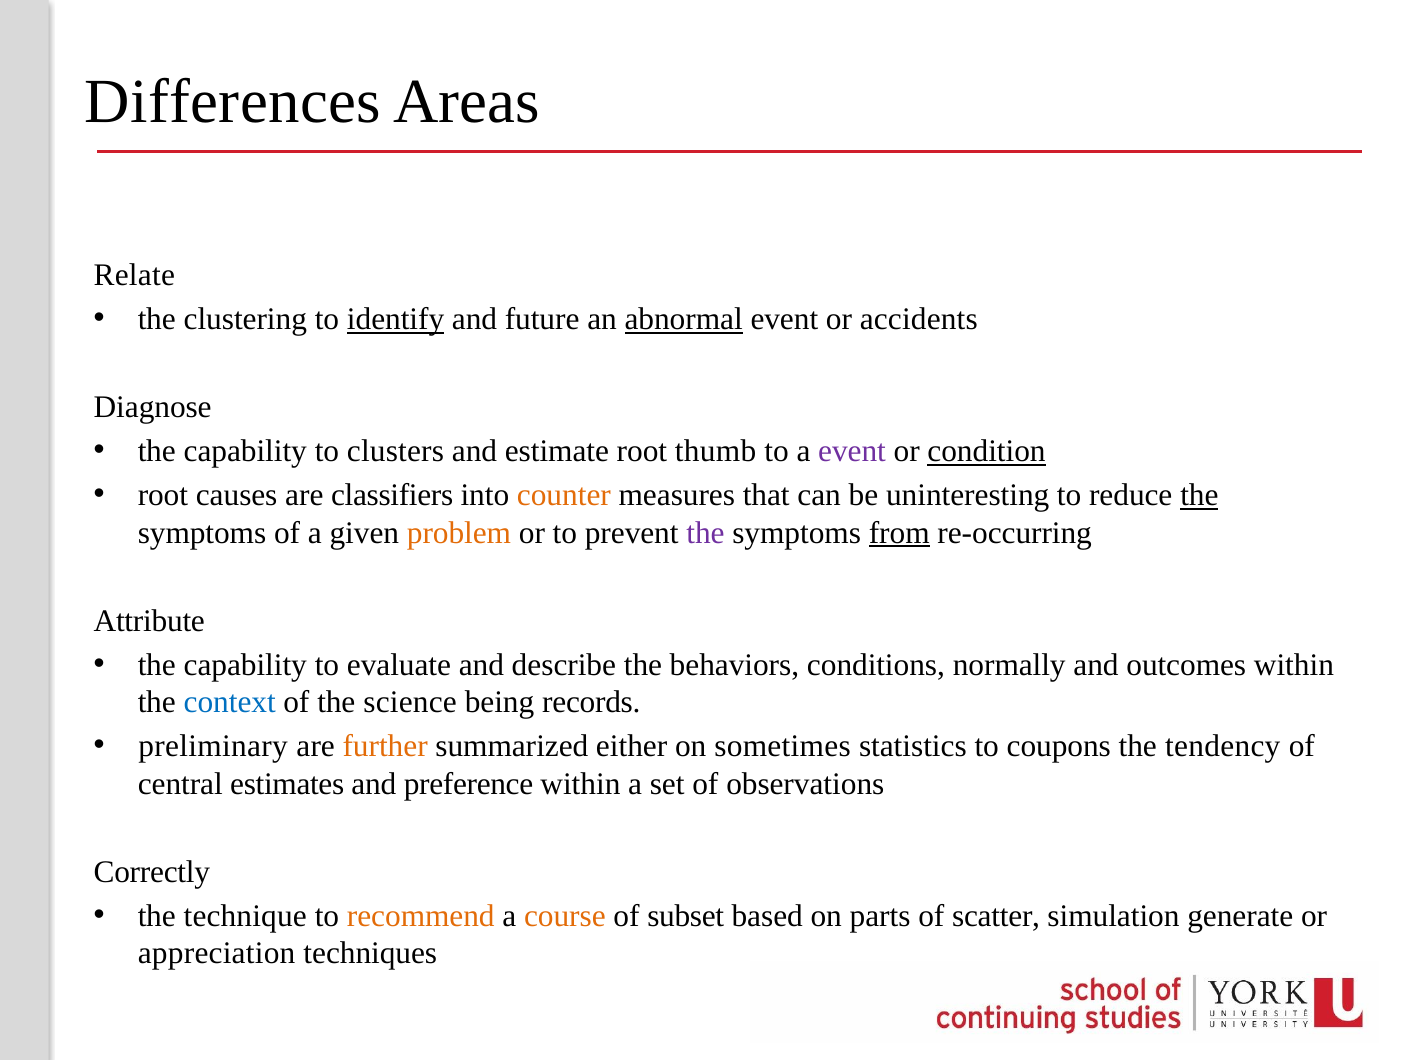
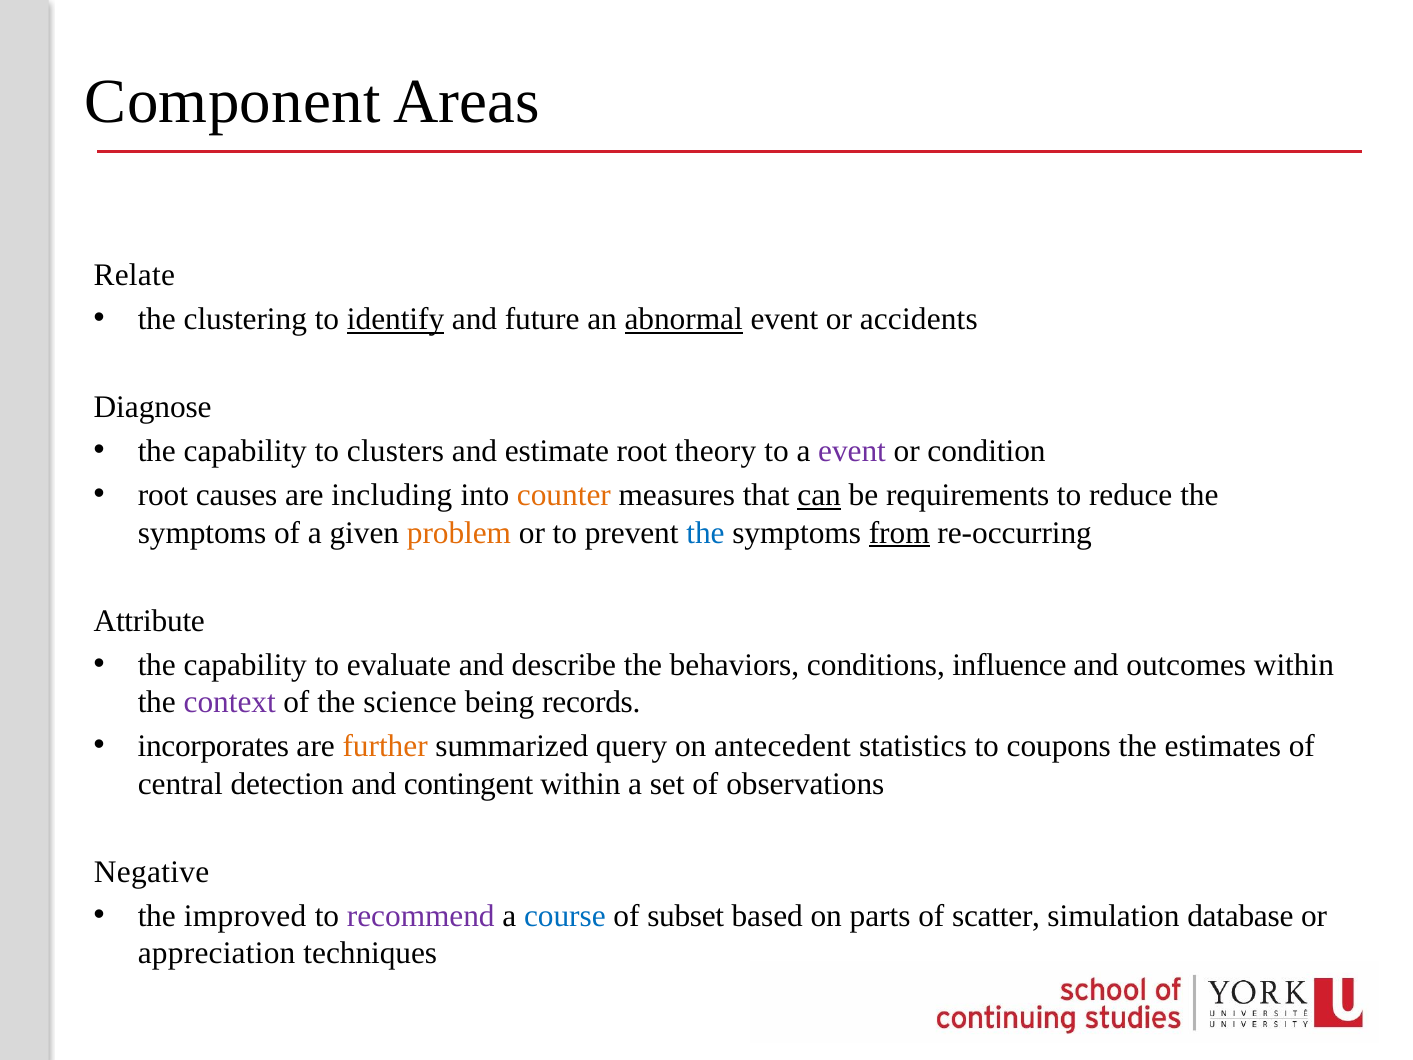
Differences: Differences -> Component (233, 102)
thumb: thumb -> theory (716, 451)
condition underline: present -> none (987, 451)
classifiers: classifiers -> including (392, 495)
can underline: none -> present (819, 495)
uninteresting: uninteresting -> requirements (968, 495)
the underline: present -> none (1199, 495)
the colour: purple -> blue (705, 533)
normally: normally -> influence (1009, 665)
context colour: blue -> purple (230, 702)
preliminary: preliminary -> incorporates (213, 746)
either: either -> query (632, 746)
sometimes: sometimes -> antecedent (783, 746)
tendency: tendency -> estimates (1223, 746)
estimates: estimates -> detection (287, 784)
preference: preference -> contingent (469, 784)
Correctly: Correctly -> Negative (152, 872)
technique: technique -> improved (245, 916)
recommend colour: orange -> purple (421, 916)
course colour: orange -> blue (565, 916)
generate: generate -> database (1240, 916)
